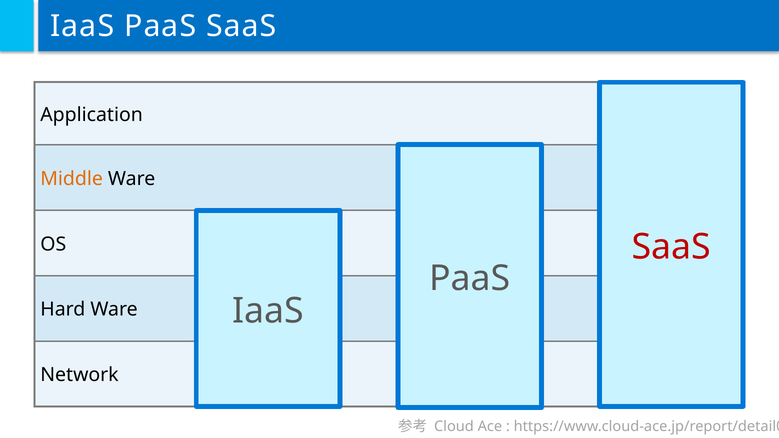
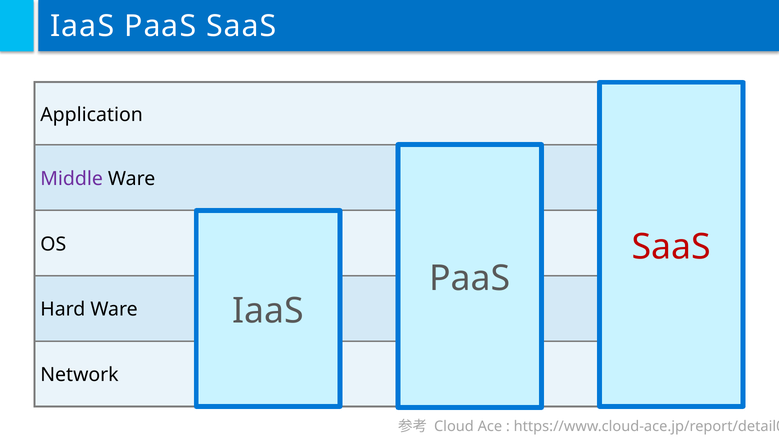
Middle colour: orange -> purple (72, 179)
